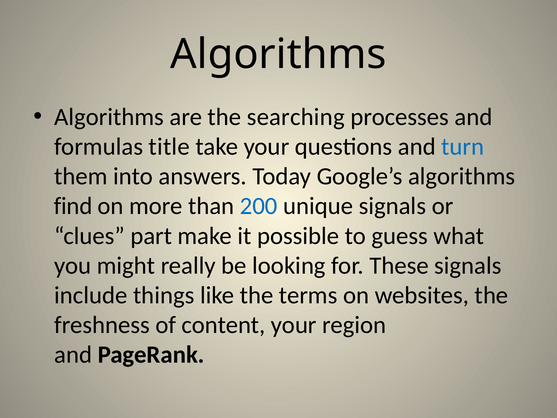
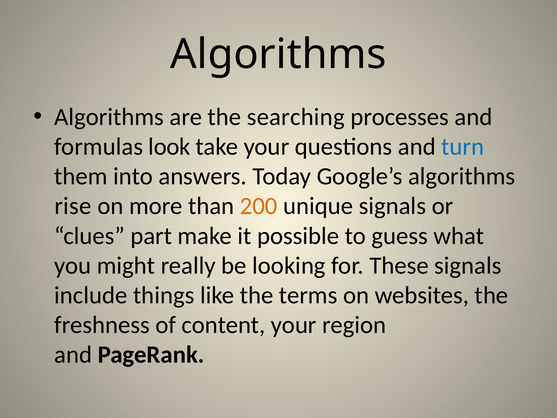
title: title -> look (169, 147)
find: find -> rise (73, 206)
200 colour: blue -> orange (259, 206)
